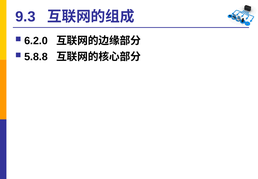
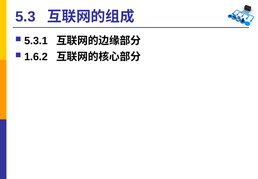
9.3: 9.3 -> 5.3 (25, 17)
6.2.0: 6.2.0 -> 5.3.1 (36, 41)
5.8.8: 5.8.8 -> 1.6.2 (36, 57)
